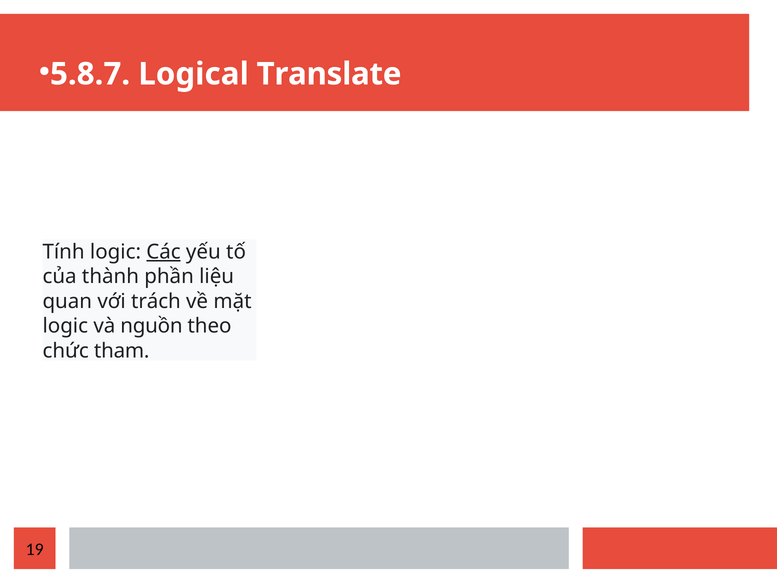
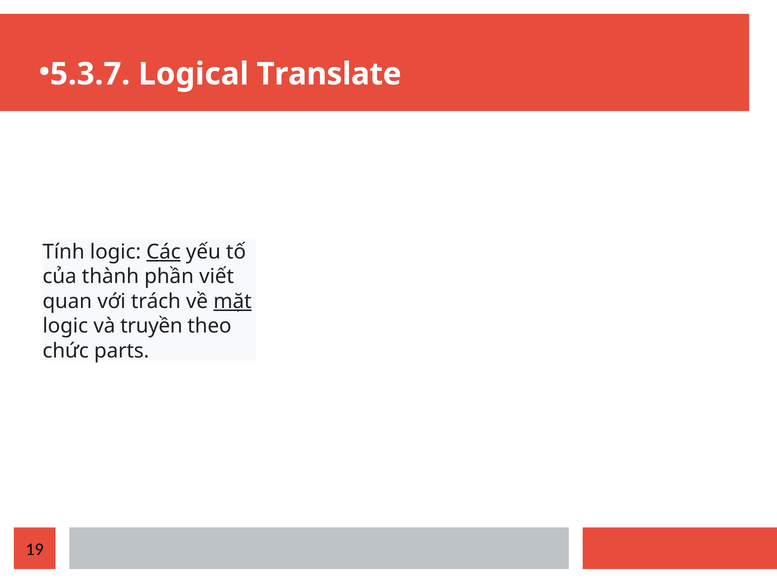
5.8.7: 5.8.7 -> 5.3.7 (90, 74)
liệu: liệu -> viết (217, 277)
mặt underline: none -> present (233, 301)
nguồn: nguồn -> truyền (151, 326)
tham: tham -> parts (122, 351)
